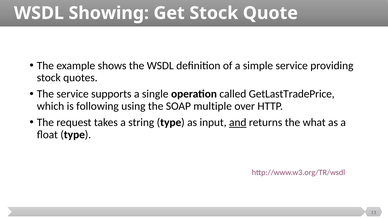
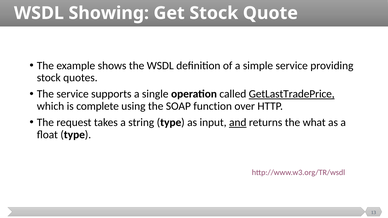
GetLastTradePrice underline: none -> present (292, 94)
following: following -> complete (98, 106)
multiple: multiple -> function (213, 106)
